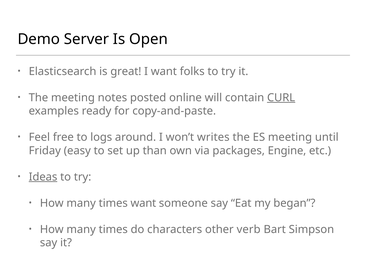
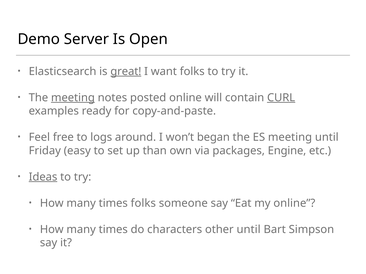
great underline: none -> present (126, 71)
meeting underline: none -> present (73, 98)
writes: writes -> began (213, 137)
times want: want -> folks (143, 203)
my began: began -> online (294, 203)
other verb: verb -> until (249, 230)
